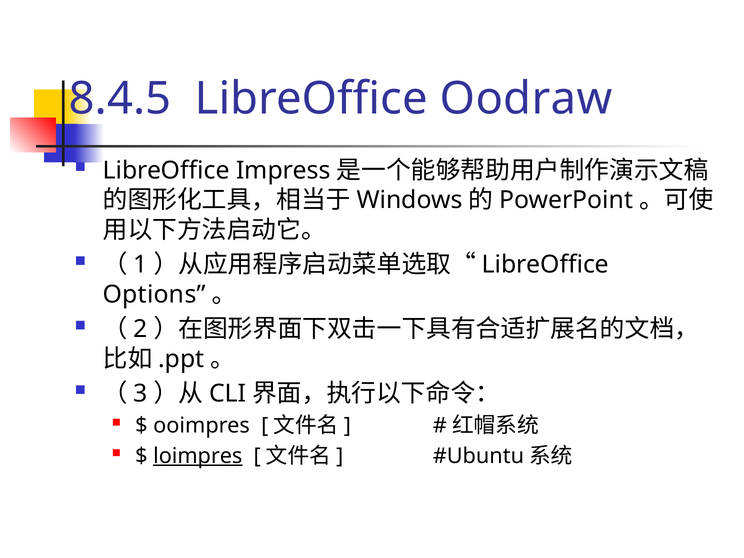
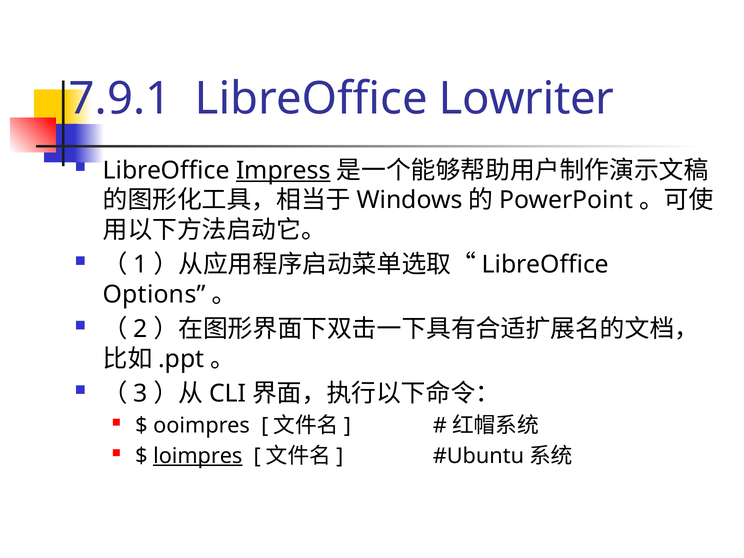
8.4.5: 8.4.5 -> 7.9.1 (120, 99)
Oodraw: Oodraw -> Lowriter (526, 99)
Impress underline: none -> present (283, 170)
